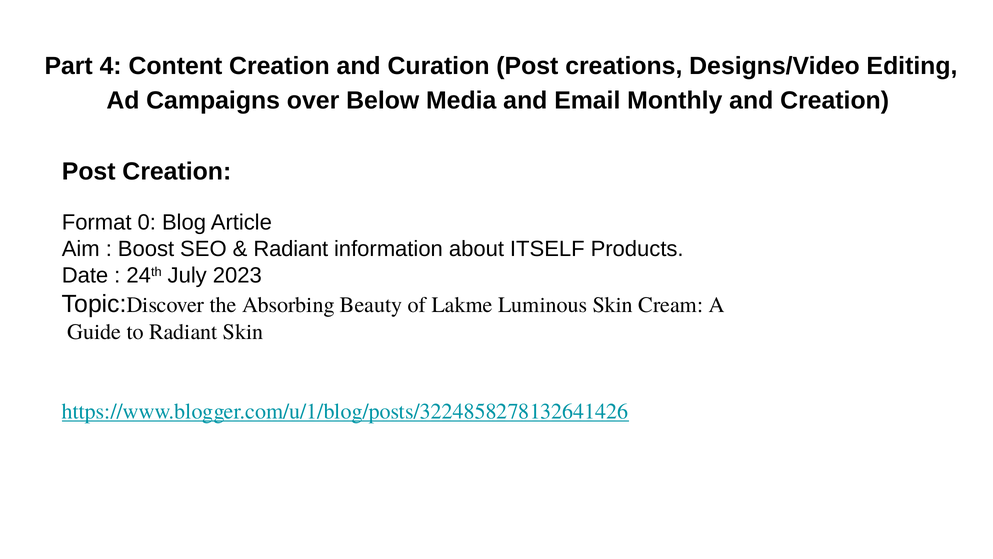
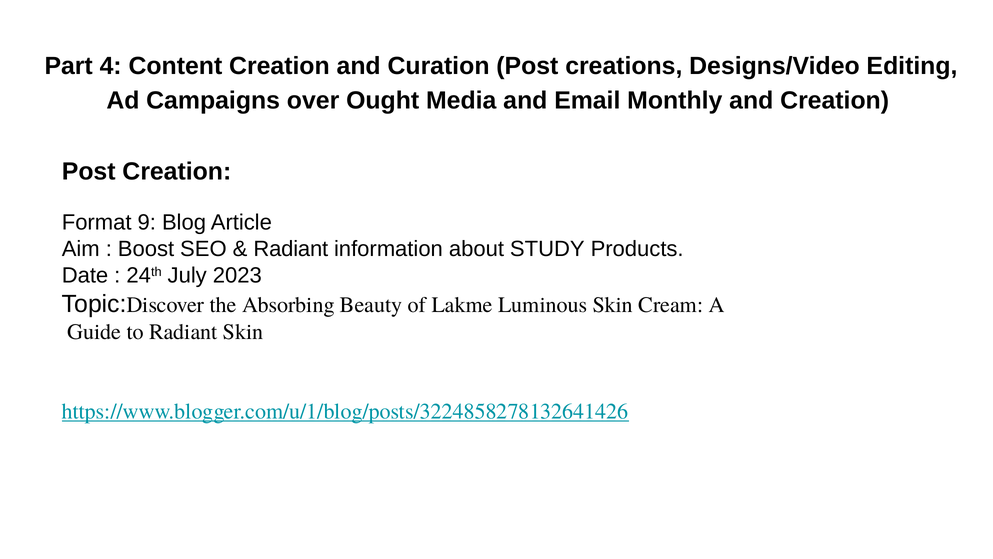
Below: Below -> Ought (383, 100)
0: 0 -> 9 (147, 222)
ITSELF: ITSELF -> STUDY (547, 249)
